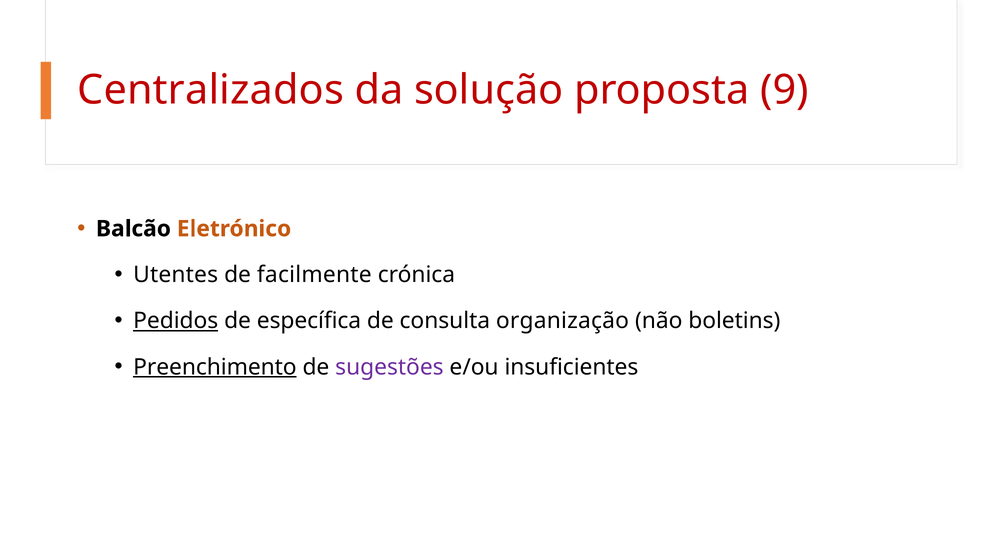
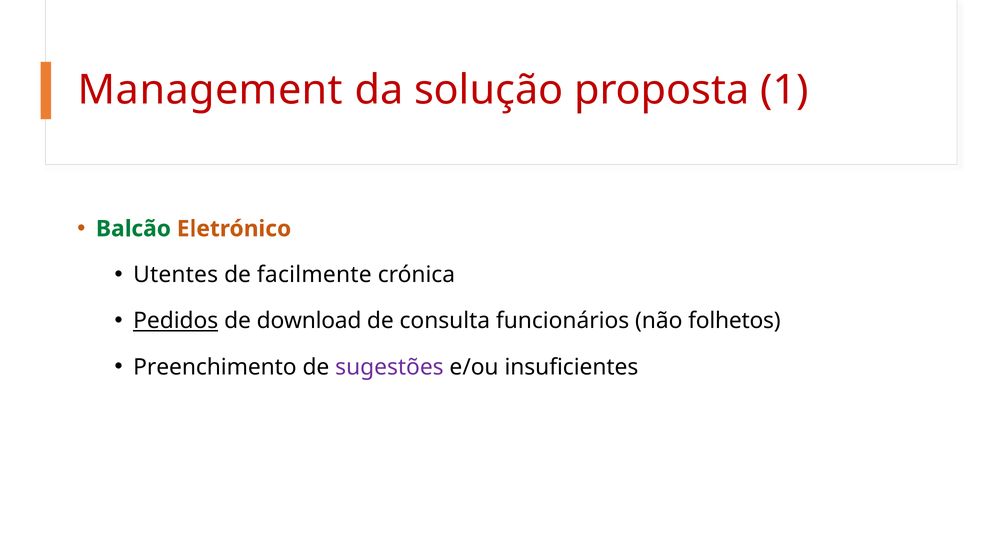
Centralizados: Centralizados -> Management (210, 90)
9: 9 -> 1 (784, 90)
Balcão colour: black -> green (133, 229)
específica: específica -> download (309, 321)
organização: organização -> funcionários (563, 321)
boletins: boletins -> folhetos (734, 321)
Preenchimento underline: present -> none (215, 368)
